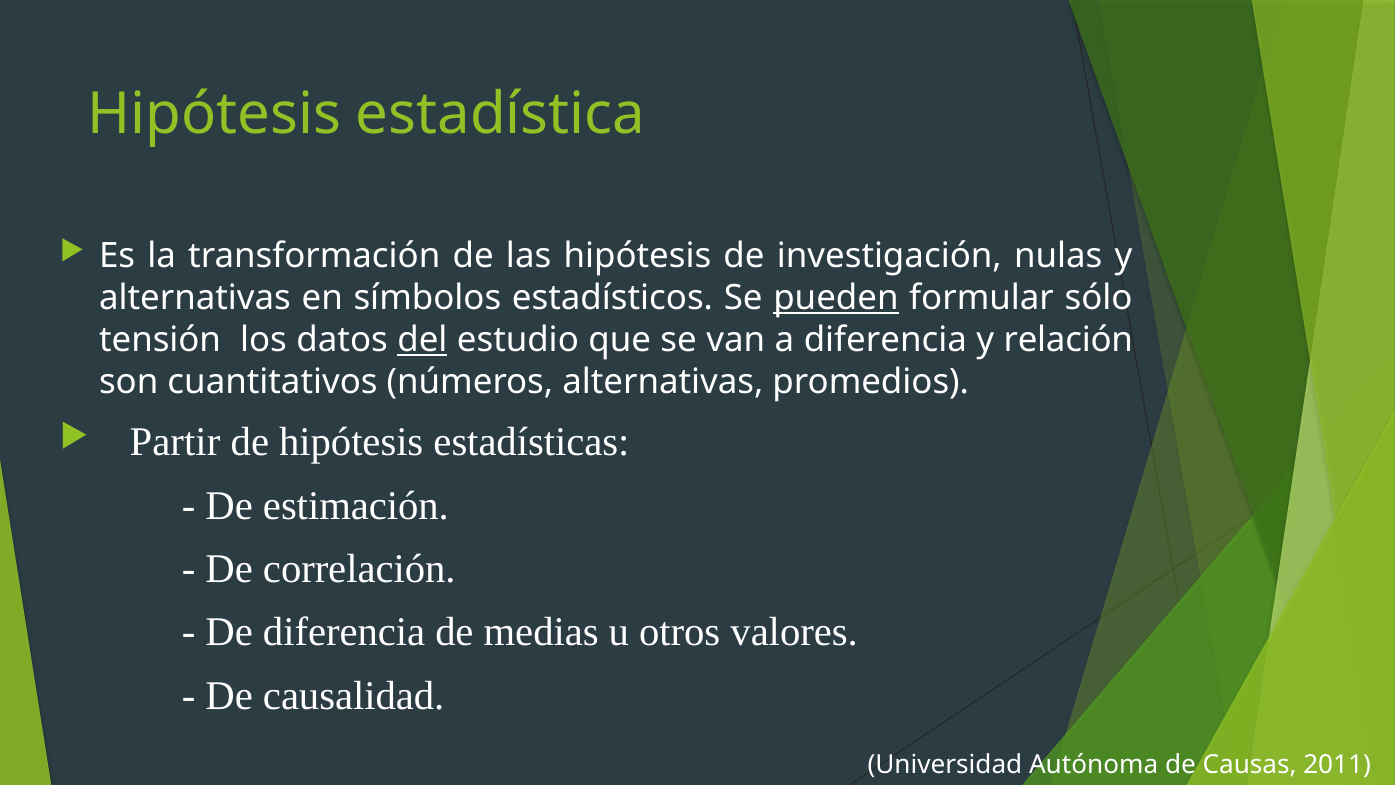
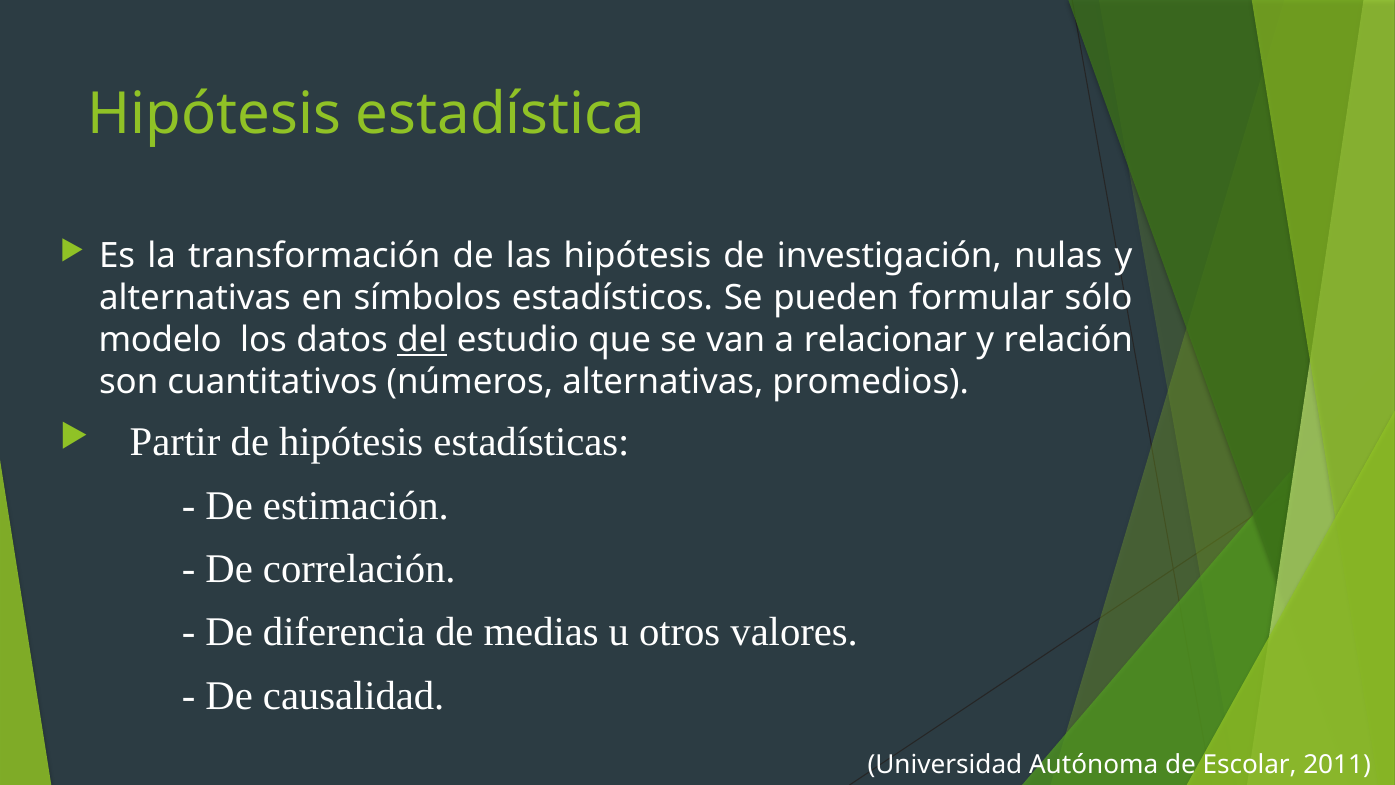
pueden underline: present -> none (836, 298)
tensión: tensión -> modelo (160, 340)
a diferencia: diferencia -> relacionar (885, 340)
Causas: Causas -> Escolar (1250, 765)
